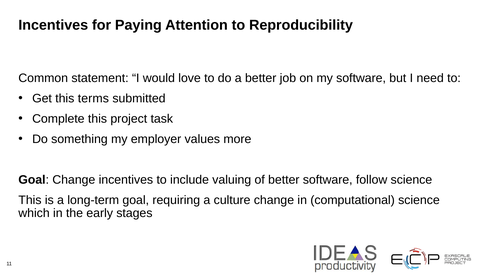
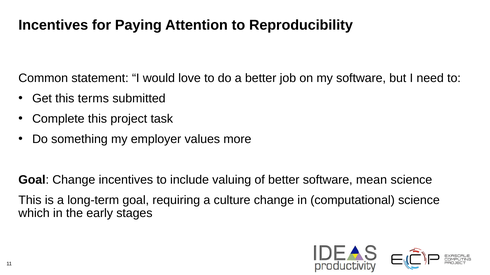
follow: follow -> mean (372, 180)
